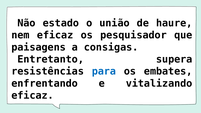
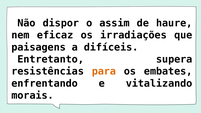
estado: estado -> dispor (61, 23)
união: união -> assim (114, 23)
pesquisador: pesquisador -> irradiações (133, 35)
consigas: consigas -> difíceis (111, 47)
para colour: blue -> orange (104, 71)
eficaz: eficaz -> morais (33, 95)
